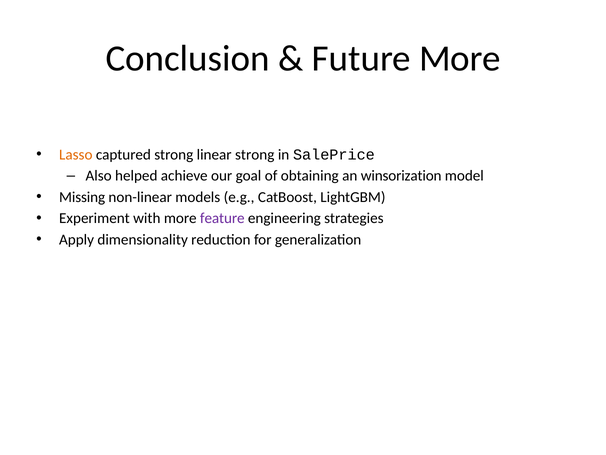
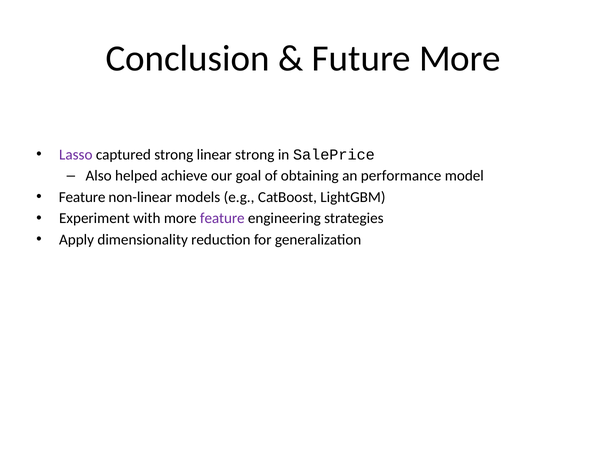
Lasso colour: orange -> purple (76, 155)
winsorization: winsorization -> performance (401, 176)
Missing: Missing -> Feature (82, 197)
